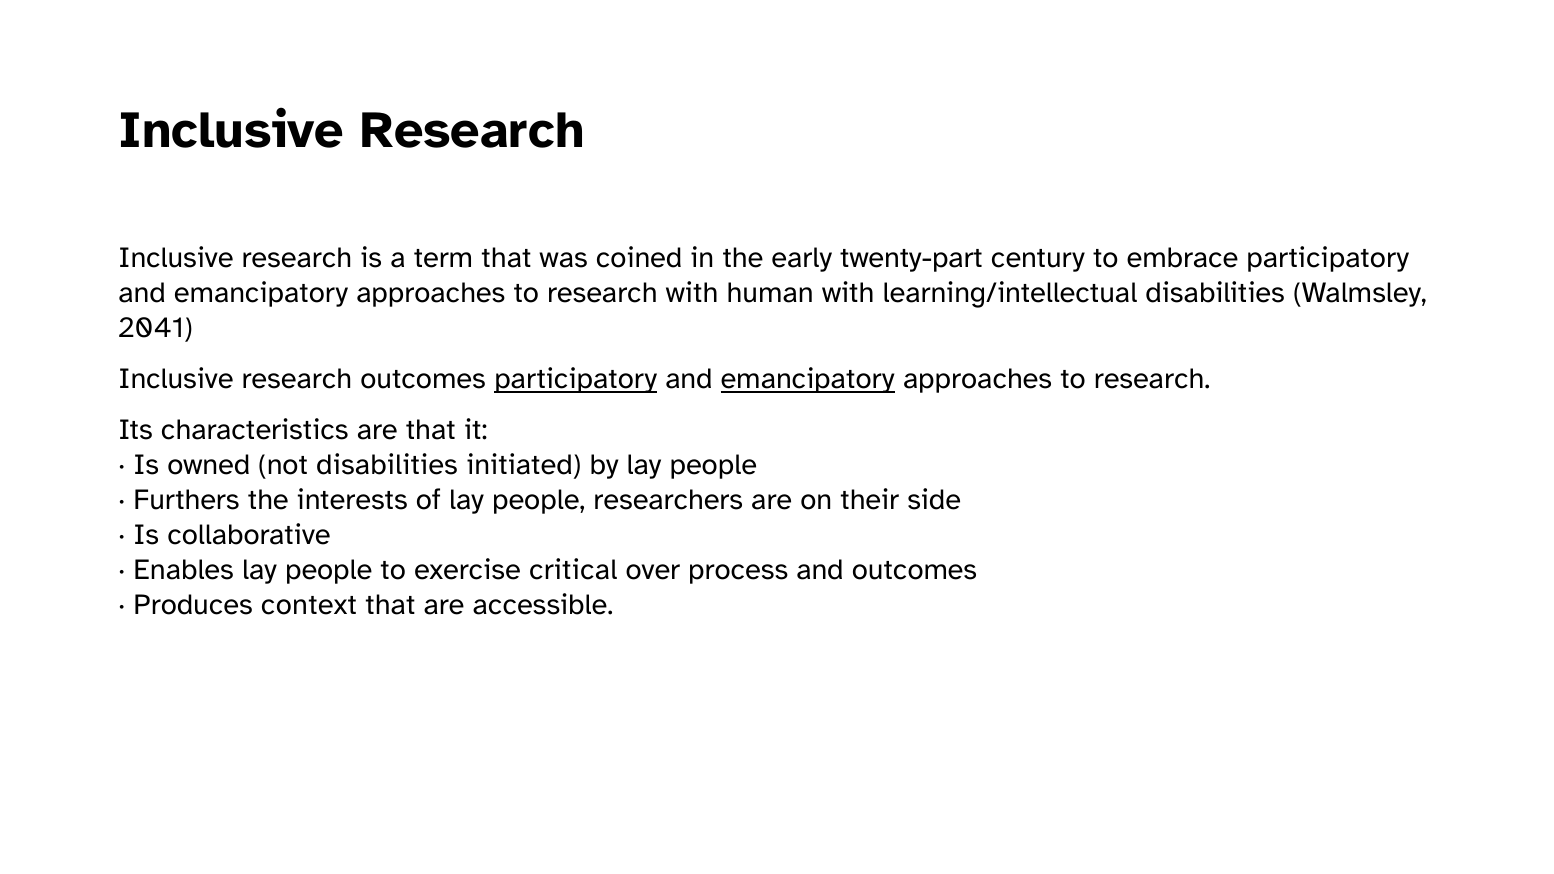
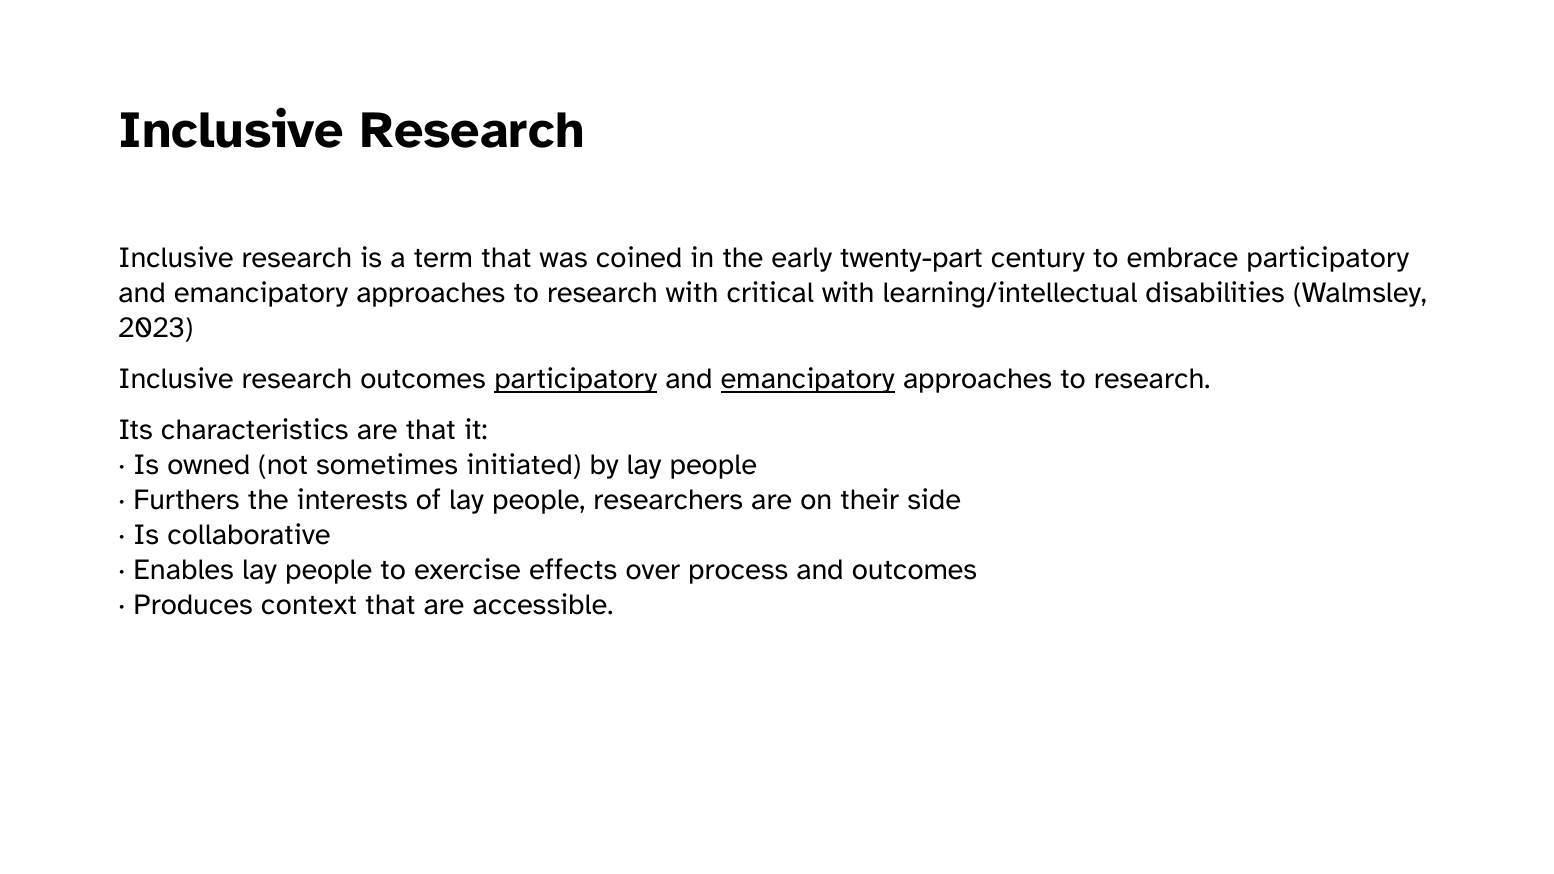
human: human -> critical (770, 293)
2041: 2041 -> 2023 (156, 328)
not disabilities: disabilities -> sometimes (387, 465)
critical: critical -> effects (573, 570)
